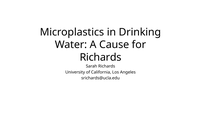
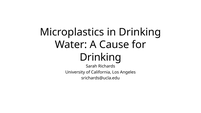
Richards: Richards -> Drinking (101, 57)
